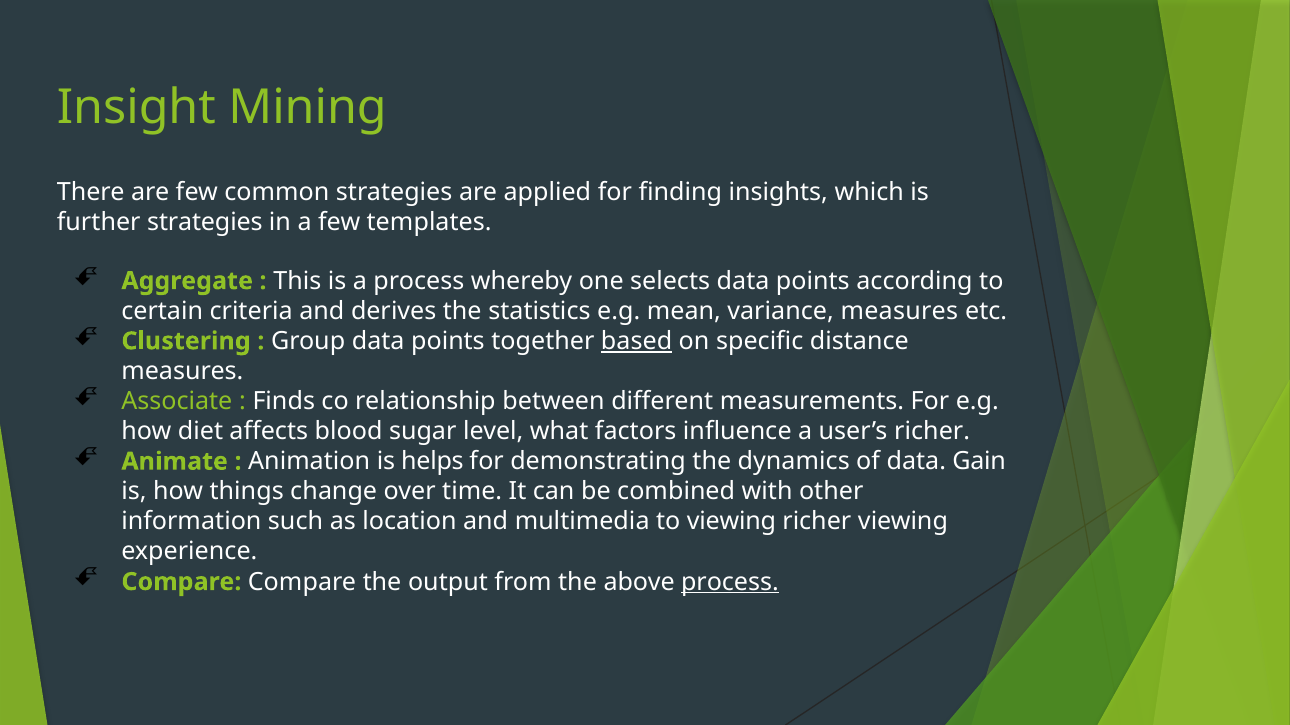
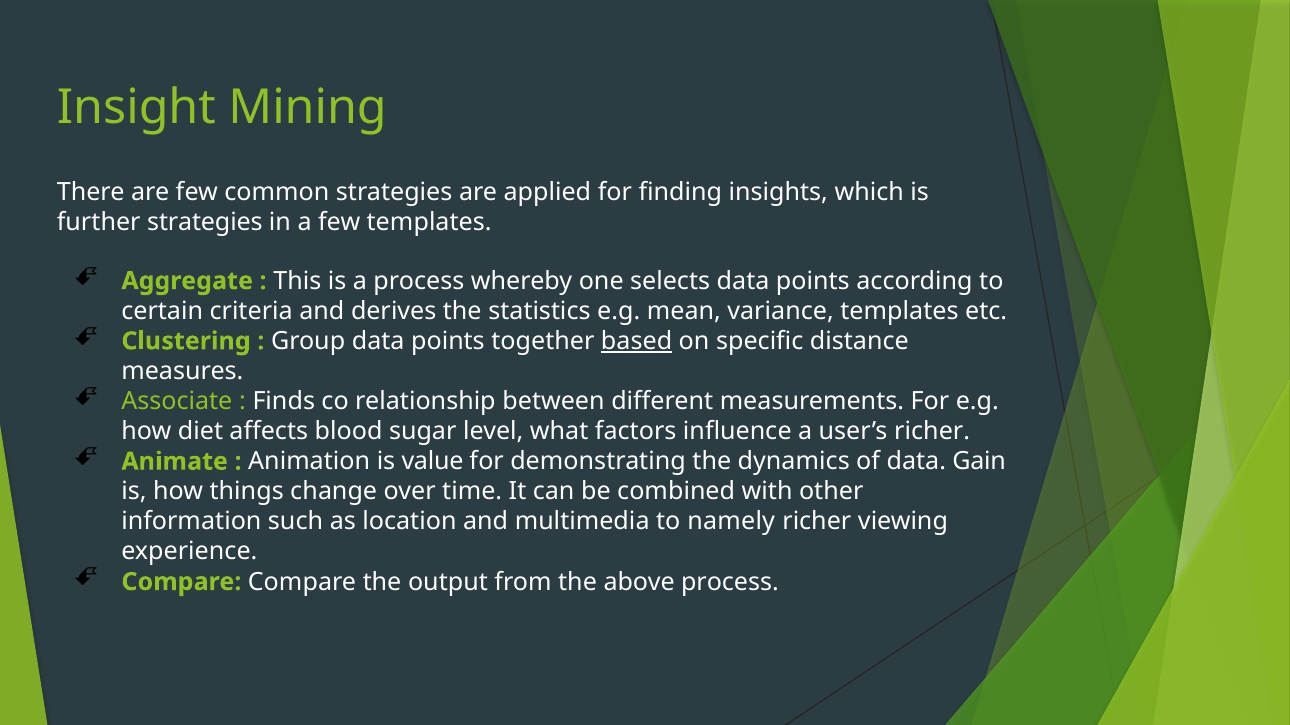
variance measures: measures -> templates (899, 311)
helps: helps -> value (432, 462)
to viewing: viewing -> namely (731, 522)
process underline: present -> none (730, 582)
